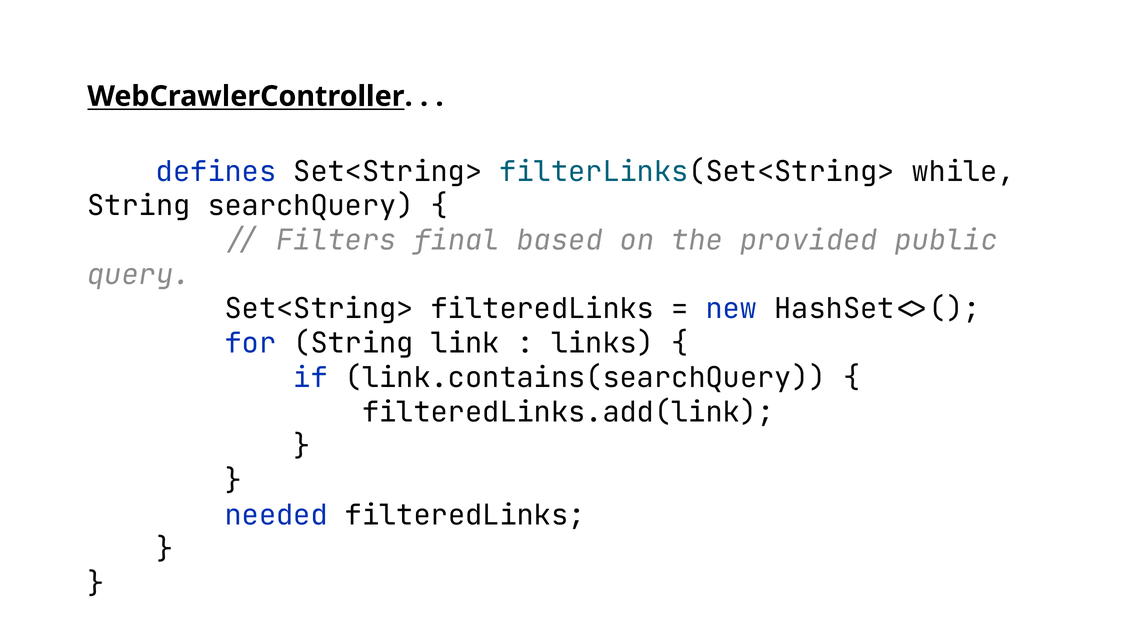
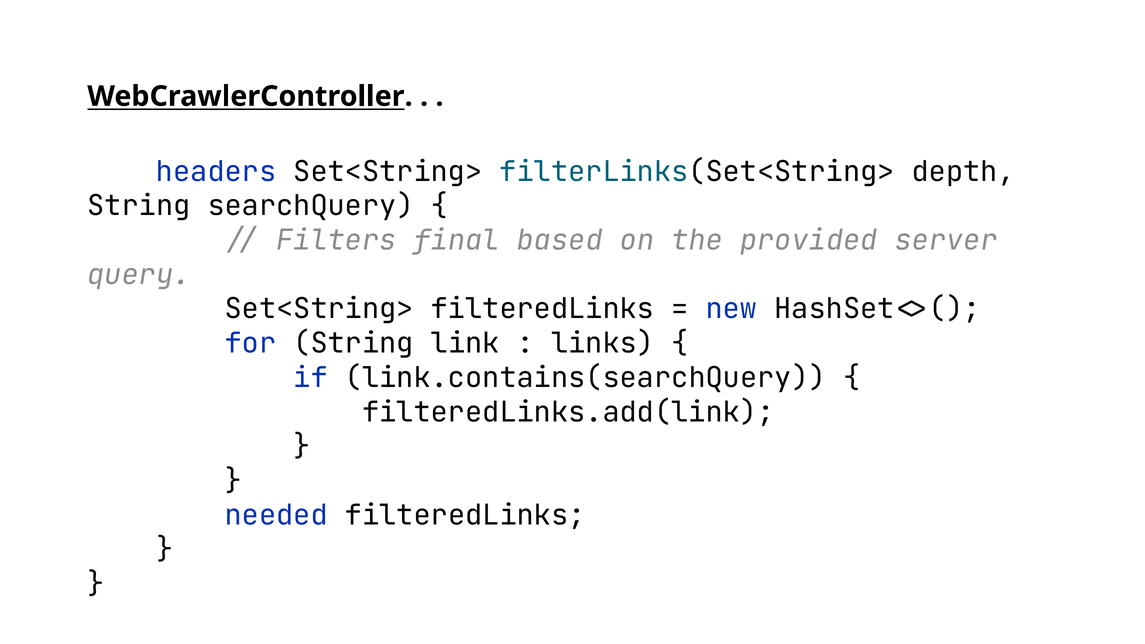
defines: defines -> headers (216, 172)
while: while -> depth (963, 172)
public: public -> server (946, 240)
